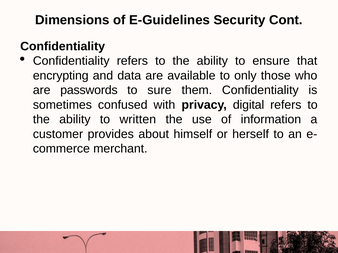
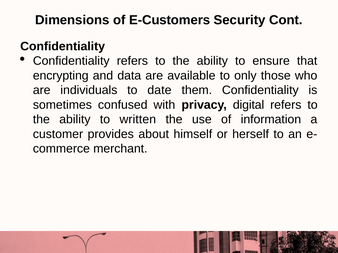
E-Guidelines: E-Guidelines -> E-Customers (170, 20)
passwords: passwords -> individuals (89, 90)
sure: sure -> date (159, 90)
